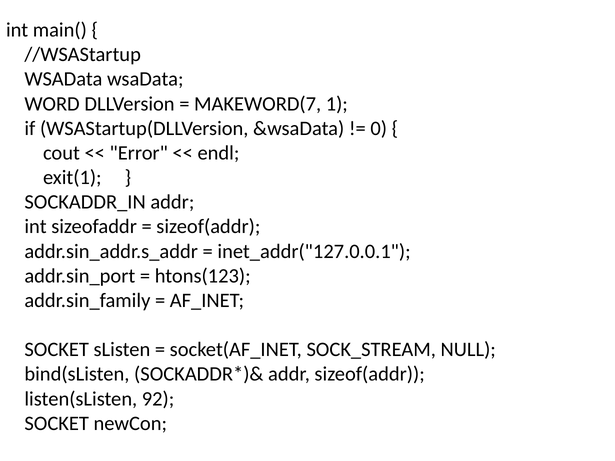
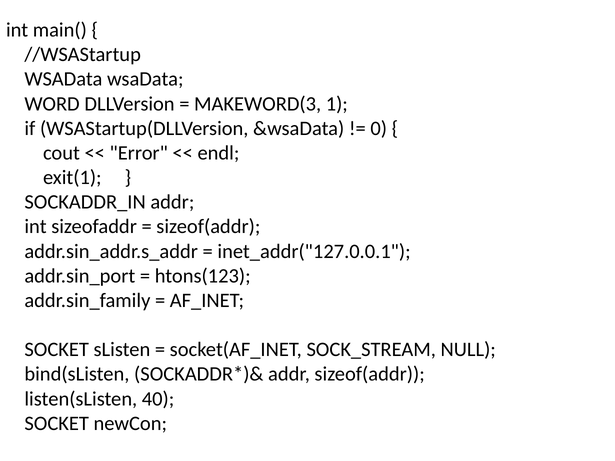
MAKEWORD(7: MAKEWORD(7 -> MAKEWORD(3 (258, 104)
92: 92 -> 40 (158, 399)
